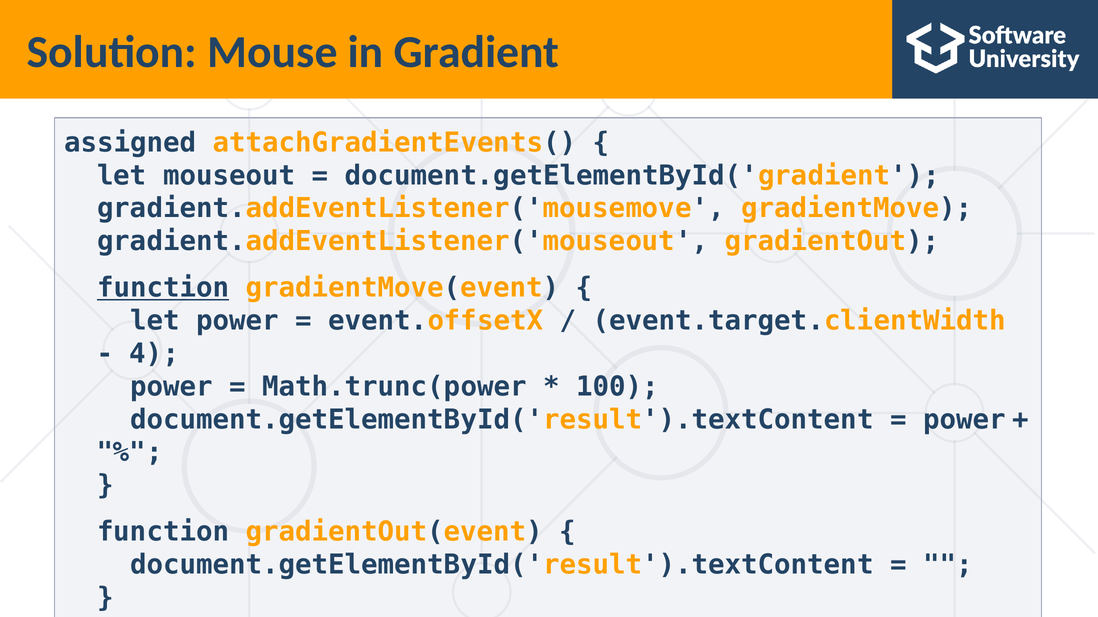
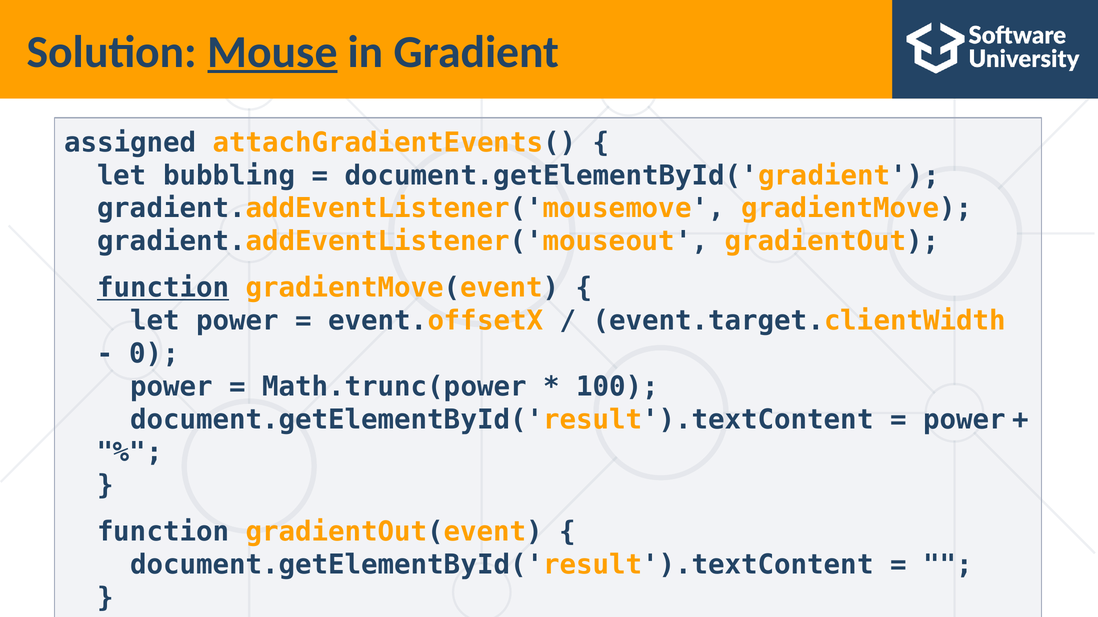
Mouse underline: none -> present (272, 52)
mouseout: mouseout -> bubbling (229, 176)
4: 4 -> 0 (154, 354)
